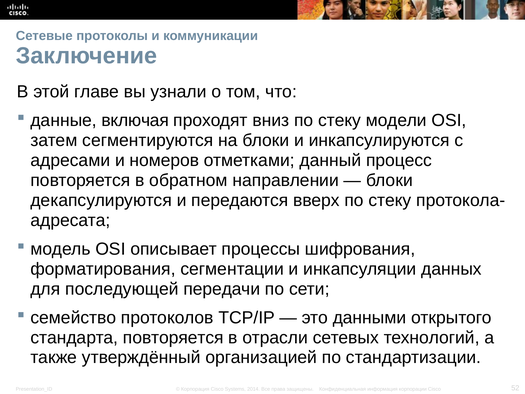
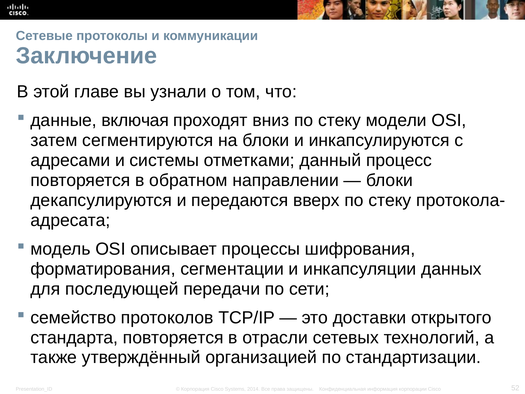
номеров: номеров -> системы (164, 160)
данными: данными -> доставки (369, 317)
